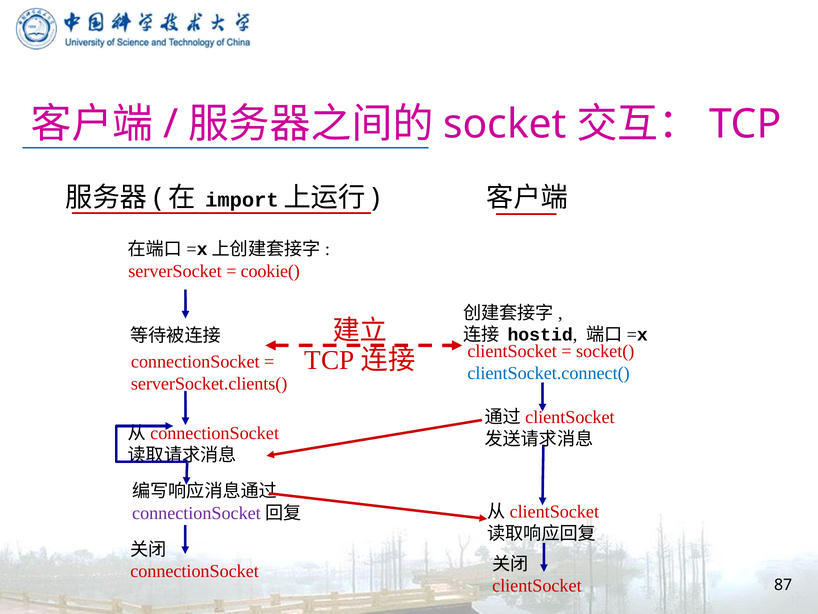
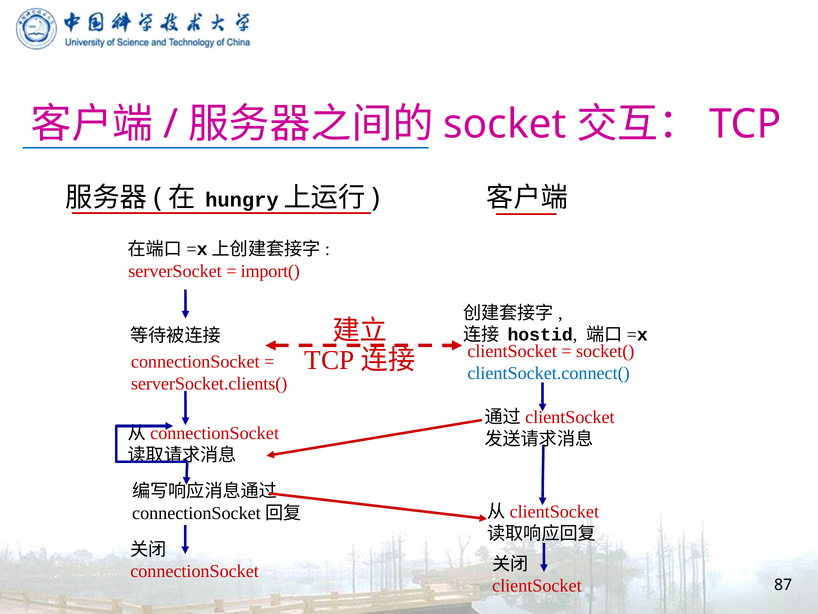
import: import -> hungry (242, 200)
cookie(: cookie( -> import( (270, 271)
connectionSocket colour: purple -> black (196, 513)
